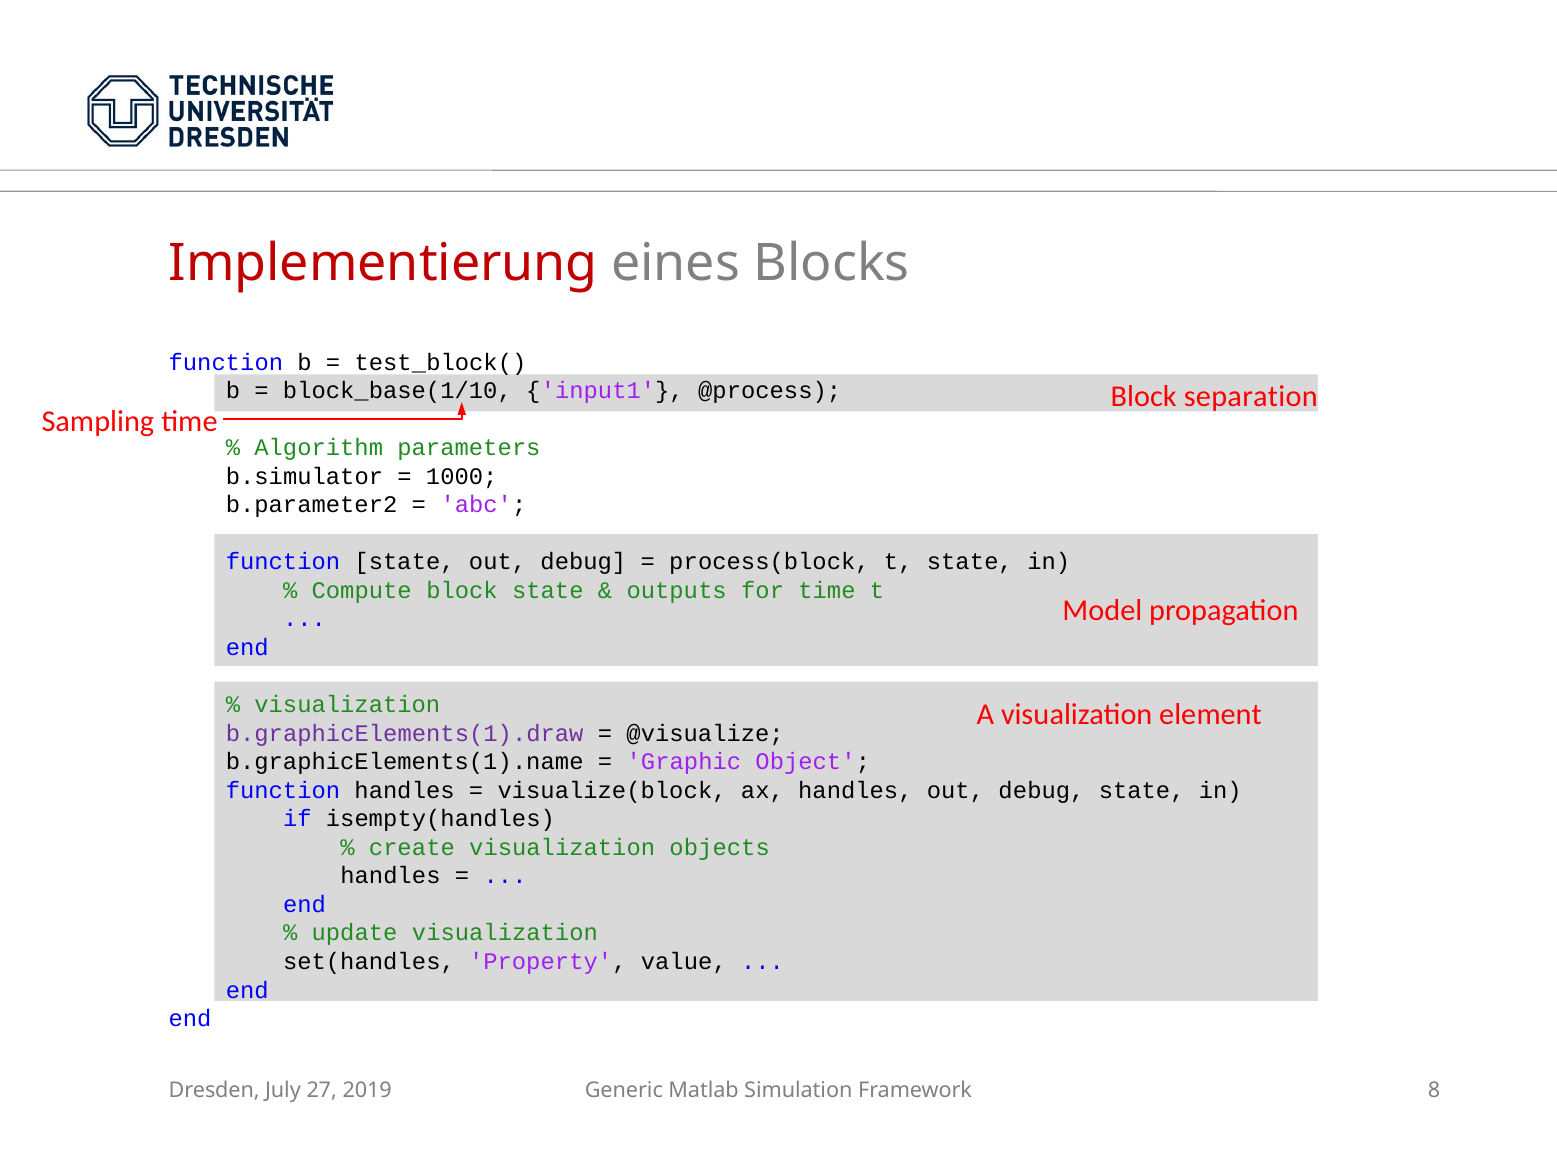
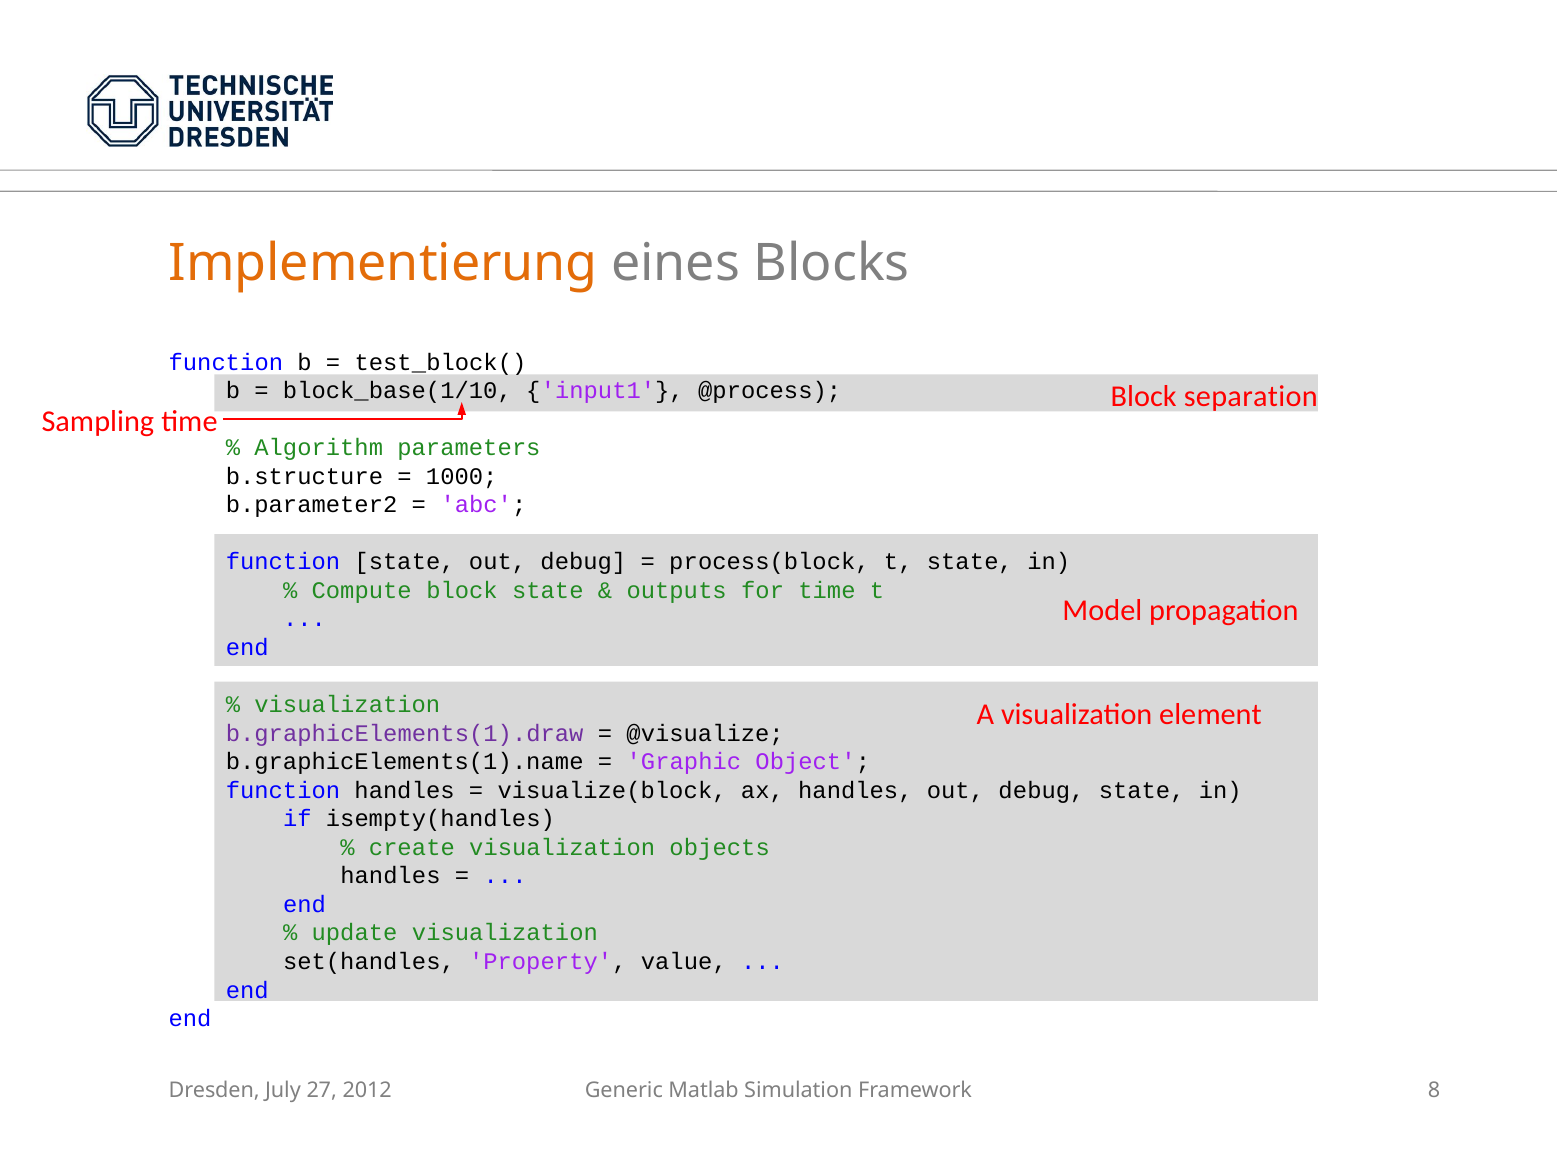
Implementierung colour: red -> orange (383, 263)
b.simulator: b.simulator -> b.structure (304, 477)
2019: 2019 -> 2012 (367, 1091)
